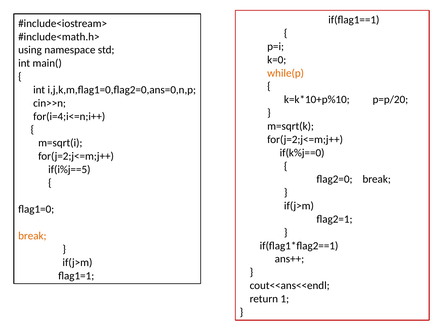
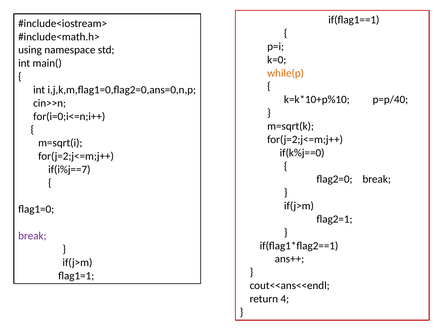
p=p/20: p=p/20 -> p=p/40 (390, 100)
for(i=4;i<=n;i++: for(i=4;i<=n;i++ -> for(i=0;i<=n;i++ (69, 116)
if(i%j==5: if(i%j==5 -> if(i%j==7 (69, 170)
break colour: orange -> purple (32, 236)
1: 1 -> 4 (285, 299)
